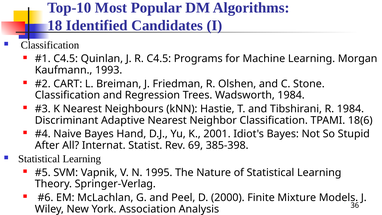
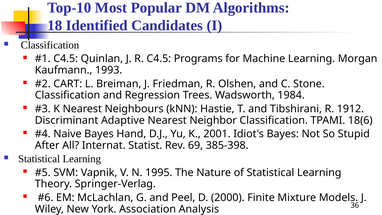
R 1984: 1984 -> 1912 (350, 109)
